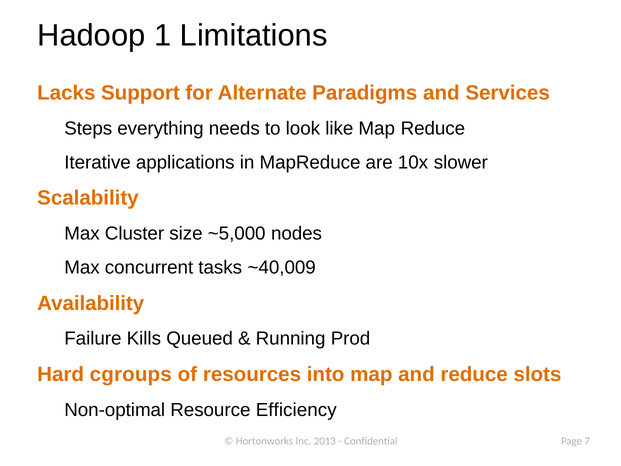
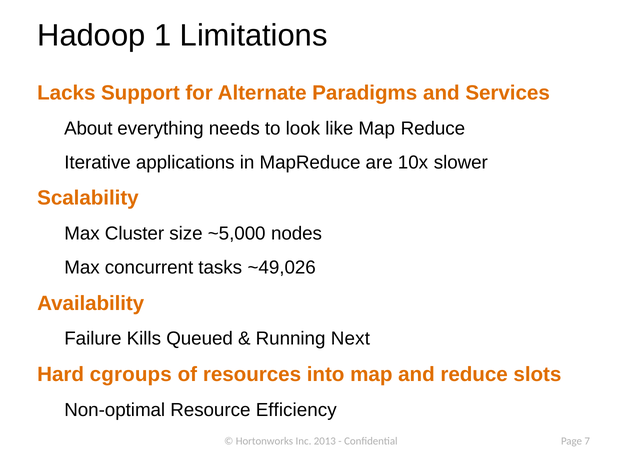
Steps: Steps -> About (88, 128)
~40,009: ~40,009 -> ~49,026 (282, 267)
Prod: Prod -> Next (350, 338)
